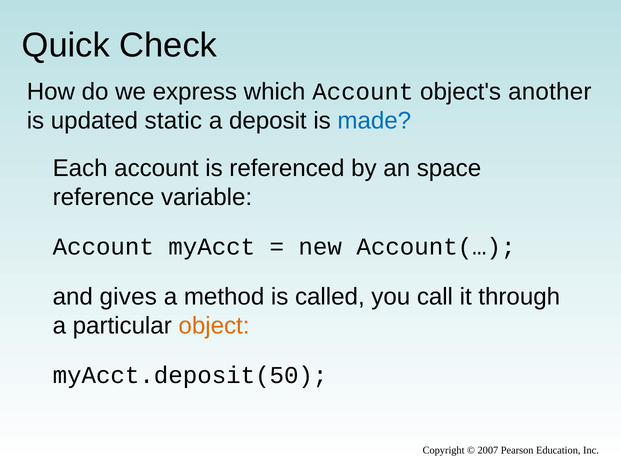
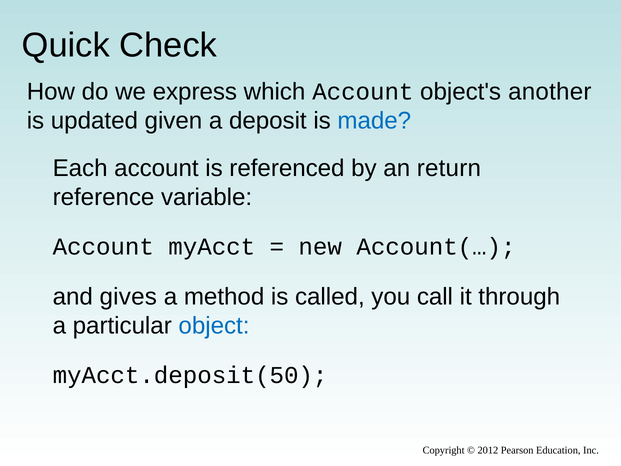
static: static -> given (173, 121)
space: space -> return (449, 168)
object colour: orange -> blue (214, 325)
2007: 2007 -> 2012 (488, 450)
